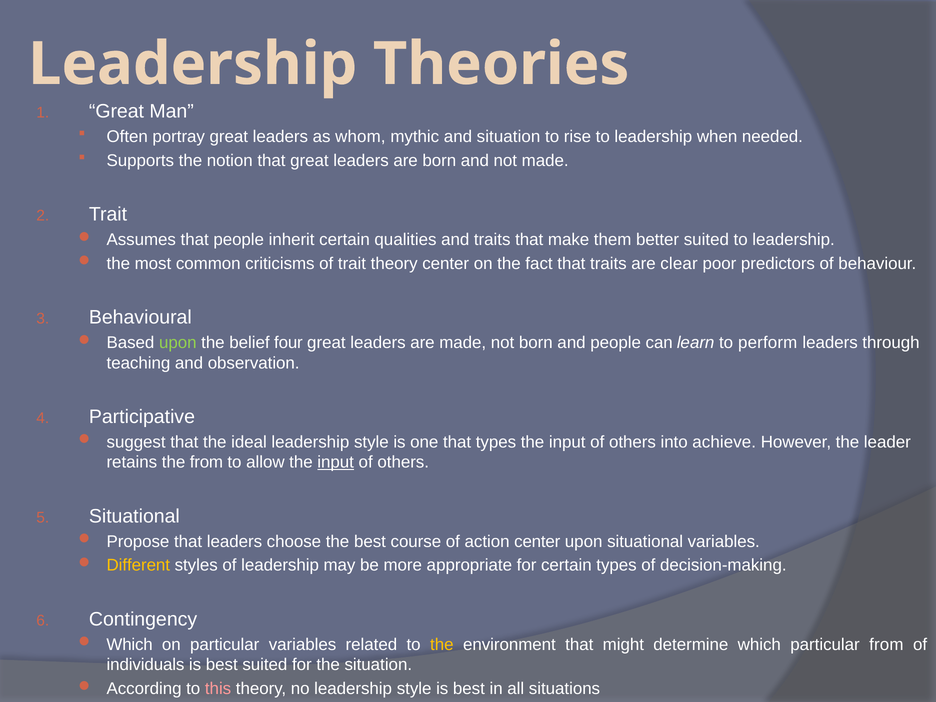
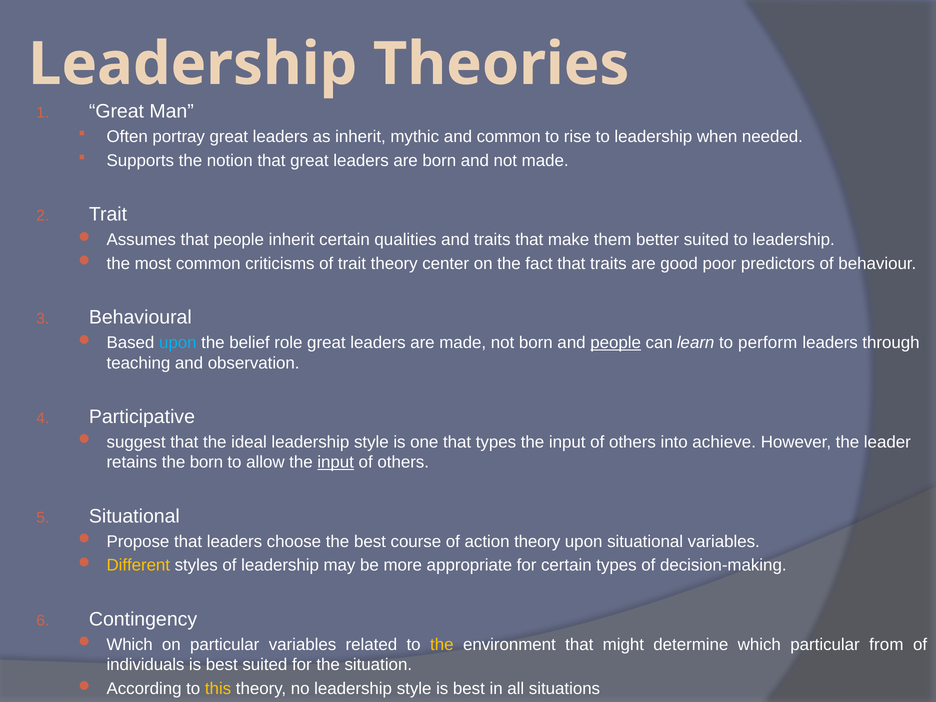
as whom: whom -> inherit (360, 137)
and situation: situation -> common (509, 137)
clear: clear -> good (679, 264)
upon colour: light green -> light blue (178, 343)
four: four -> role (288, 343)
people underline: none -> present (616, 343)
the from: from -> born (206, 462)
action center: center -> theory (537, 541)
this colour: pink -> yellow (218, 689)
